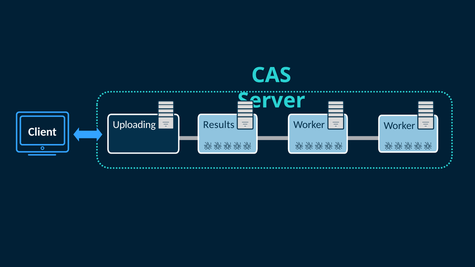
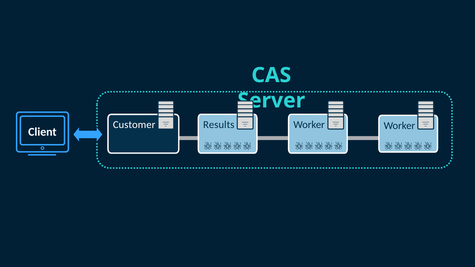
Uploading: Uploading -> Customer (134, 125)
